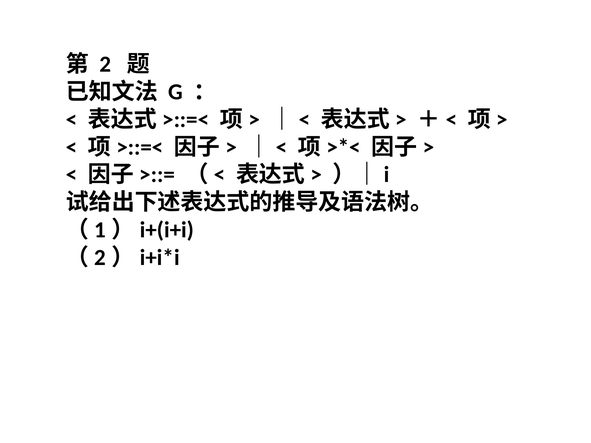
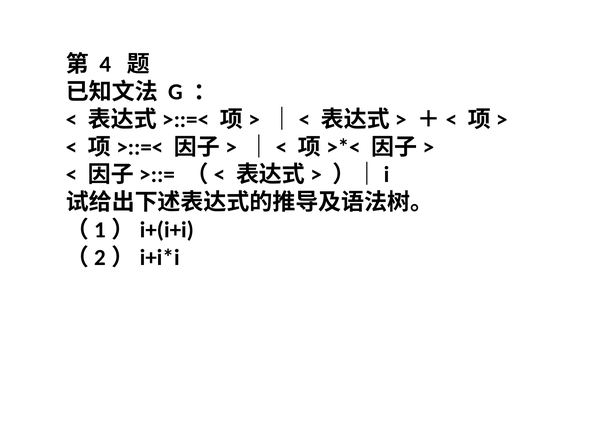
2: 2 -> 4 (105, 64)
